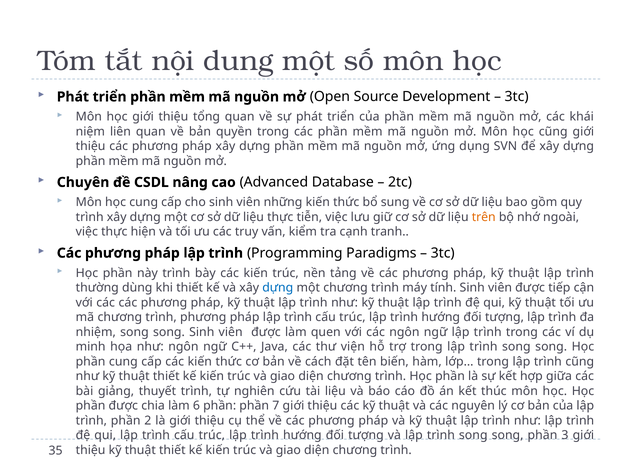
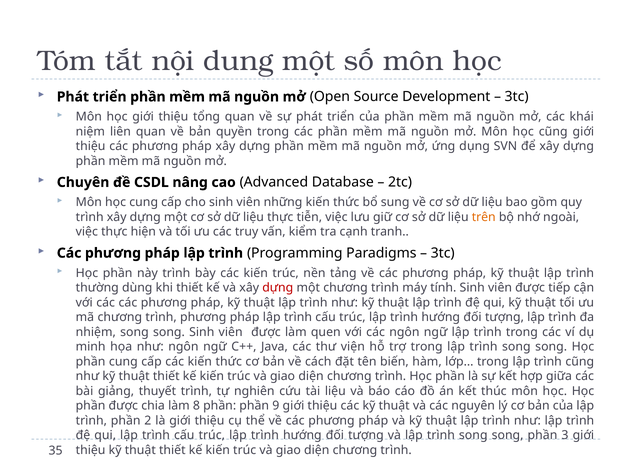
dựng colour: blue -> red (278, 288)
6: 6 -> 8 (196, 406)
7: 7 -> 9 (276, 406)
